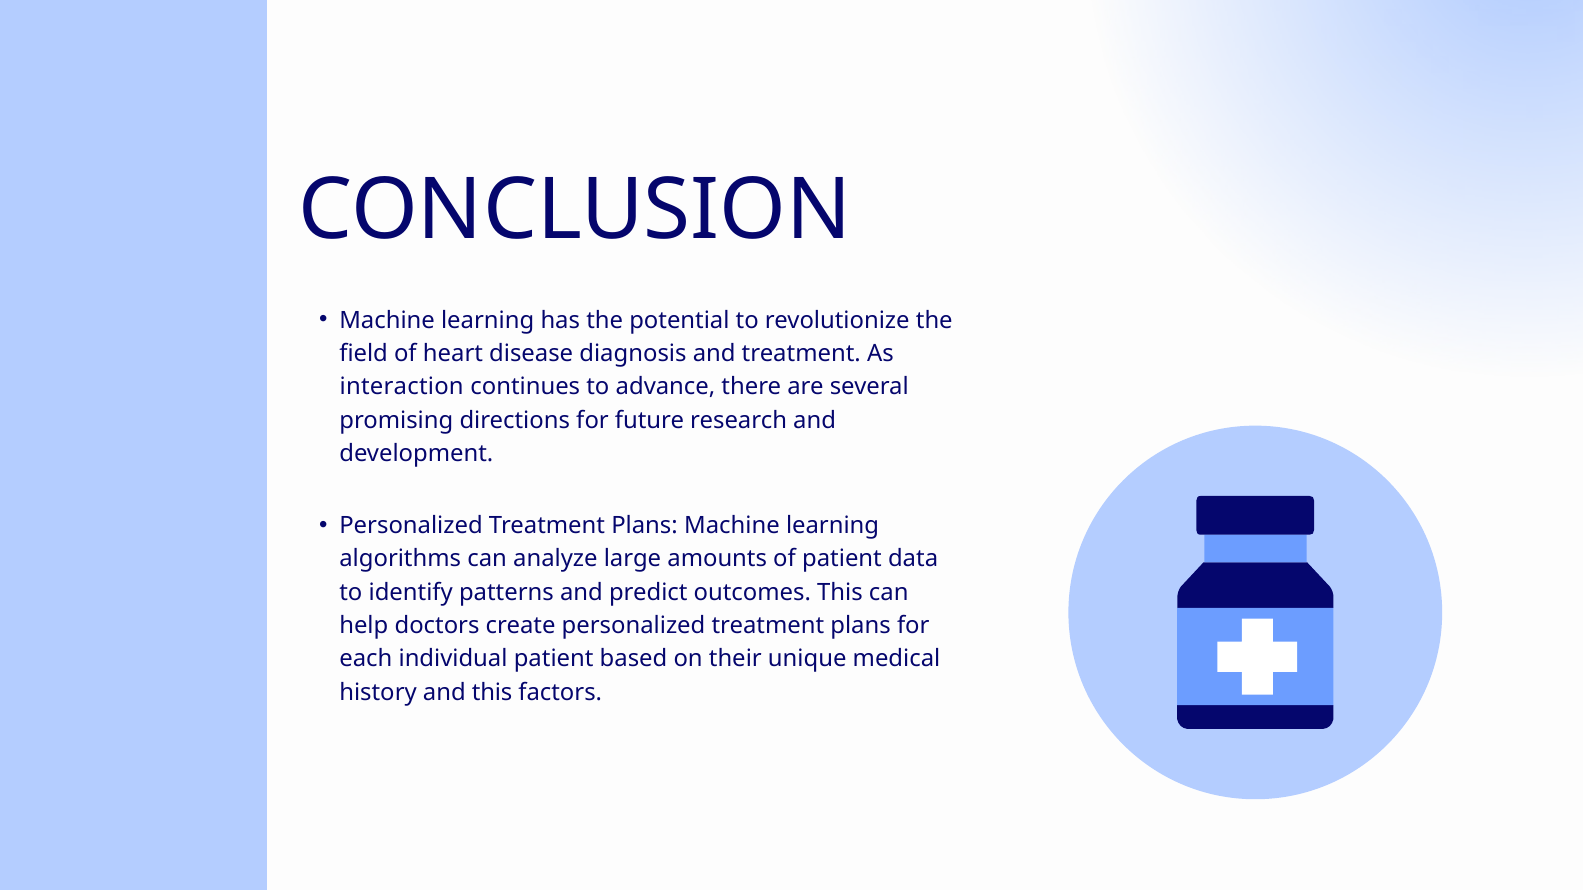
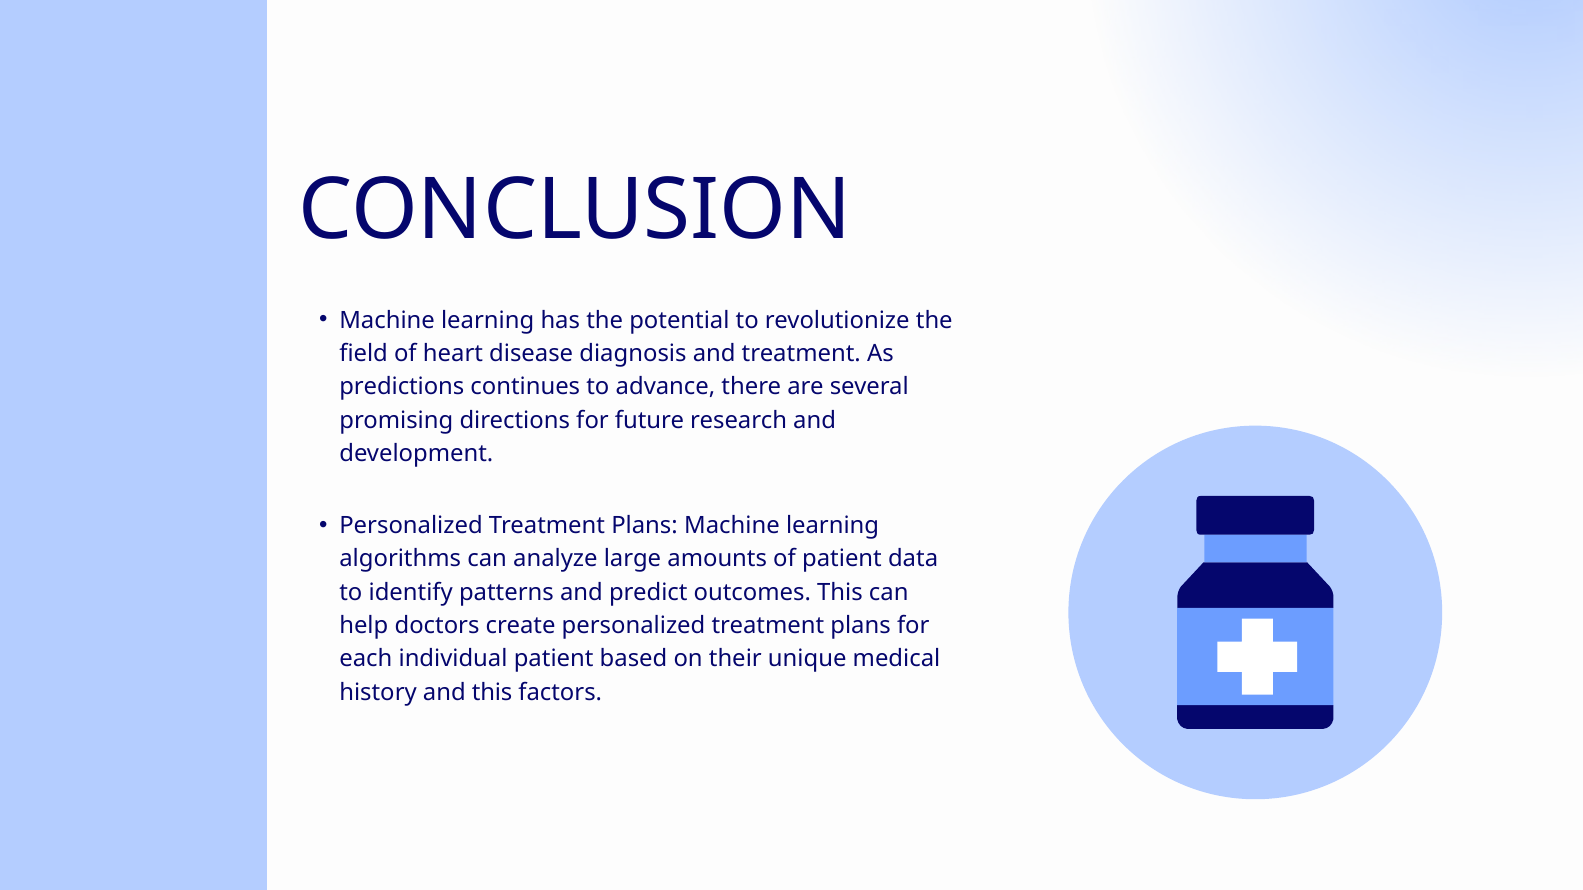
interaction: interaction -> predictions (402, 387)
